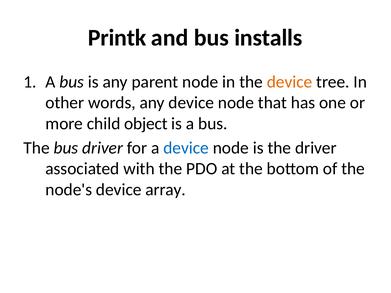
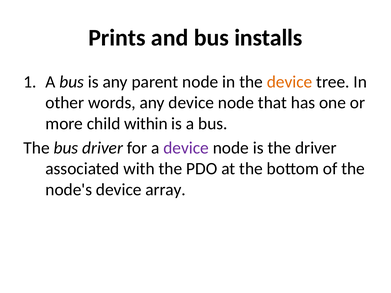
Printk: Printk -> Prints (117, 38)
object: object -> within (146, 124)
device colour: blue -> purple (186, 148)
